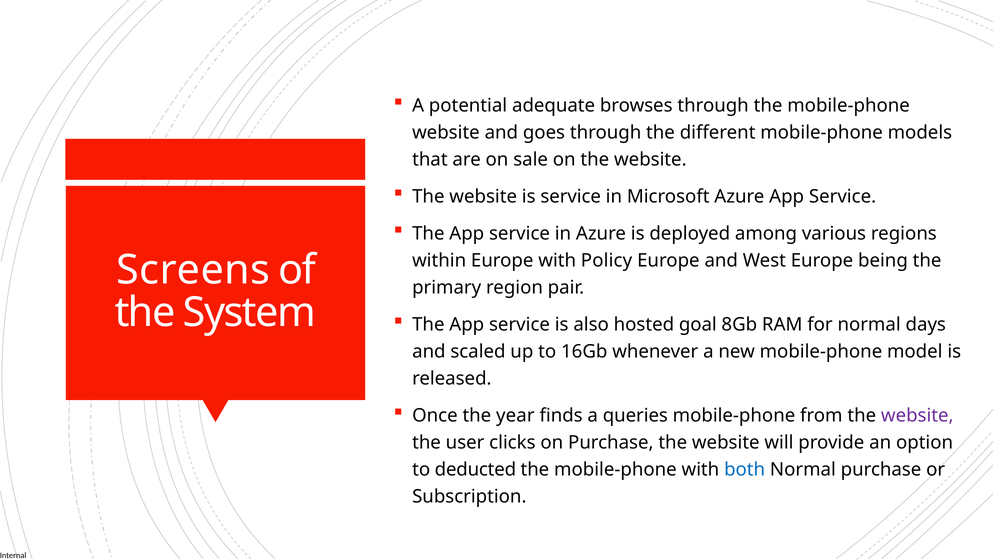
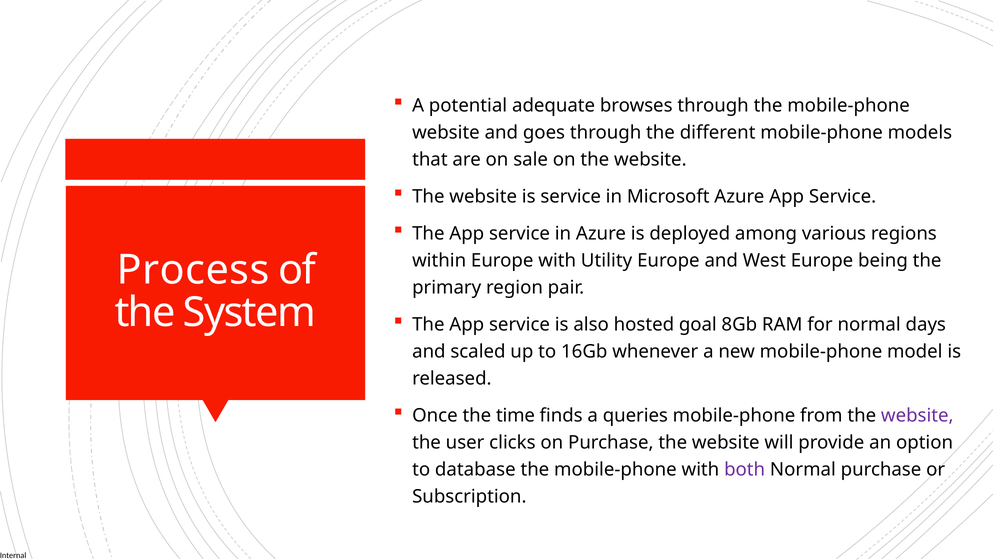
Policy: Policy -> Utility (607, 261)
Screens: Screens -> Process (193, 270)
year: year -> time (515, 416)
deducted: deducted -> database (475, 469)
both colour: blue -> purple (745, 469)
